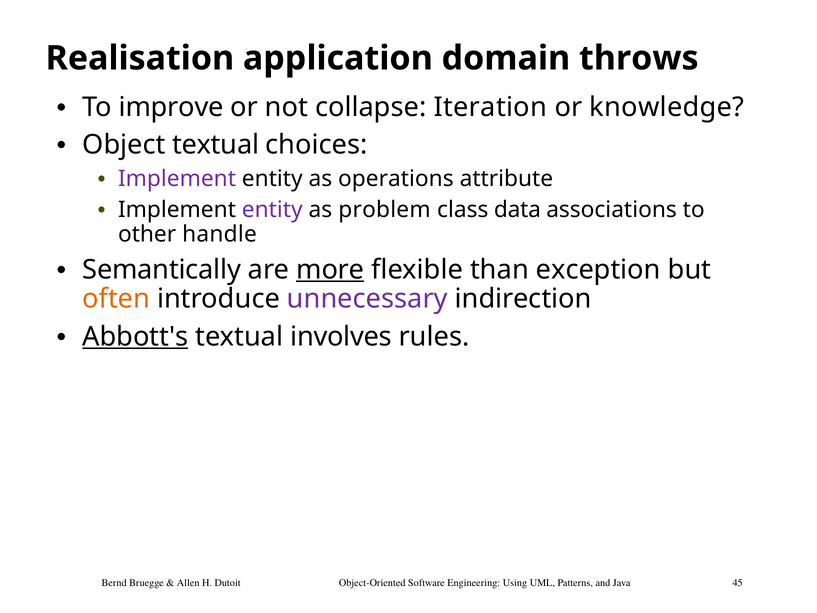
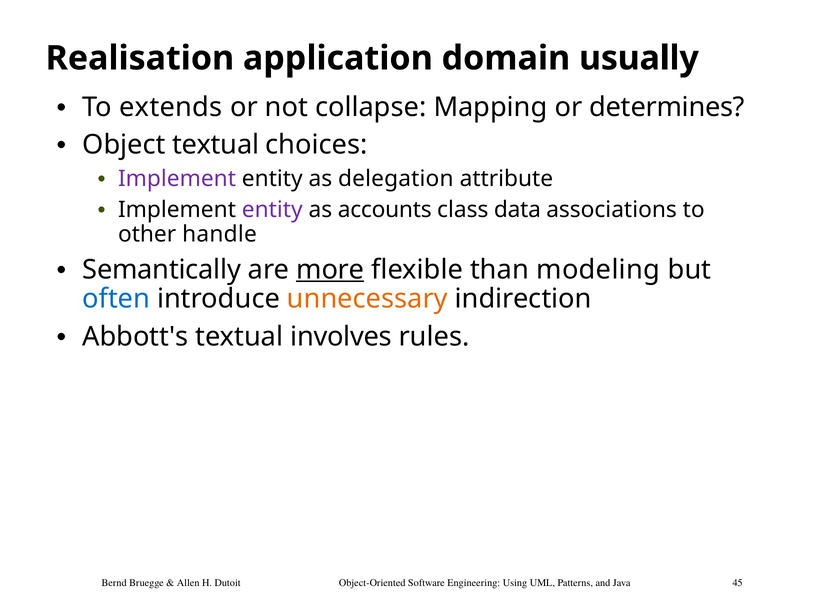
throws: throws -> usually (639, 58)
improve: improve -> extends (171, 107)
Iteration: Iteration -> Mapping (491, 107)
knowledge: knowledge -> determines (667, 107)
operations: operations -> delegation (396, 179)
problem: problem -> accounts (385, 210)
exception: exception -> modeling (598, 269)
often colour: orange -> blue (116, 299)
unnecessary colour: purple -> orange (367, 299)
Abbott's underline: present -> none (135, 336)
